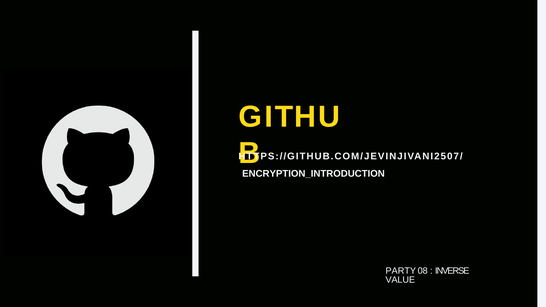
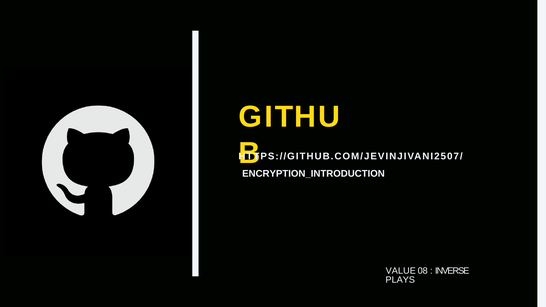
PARTY: PARTY -> VALUE (401, 271)
VALUE: VALUE -> PLAYS (400, 280)
